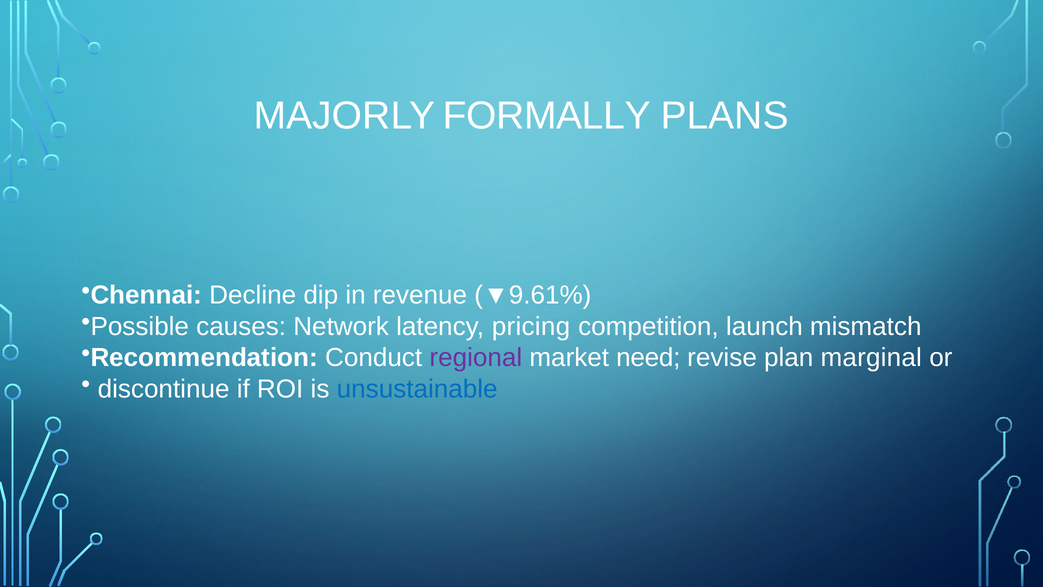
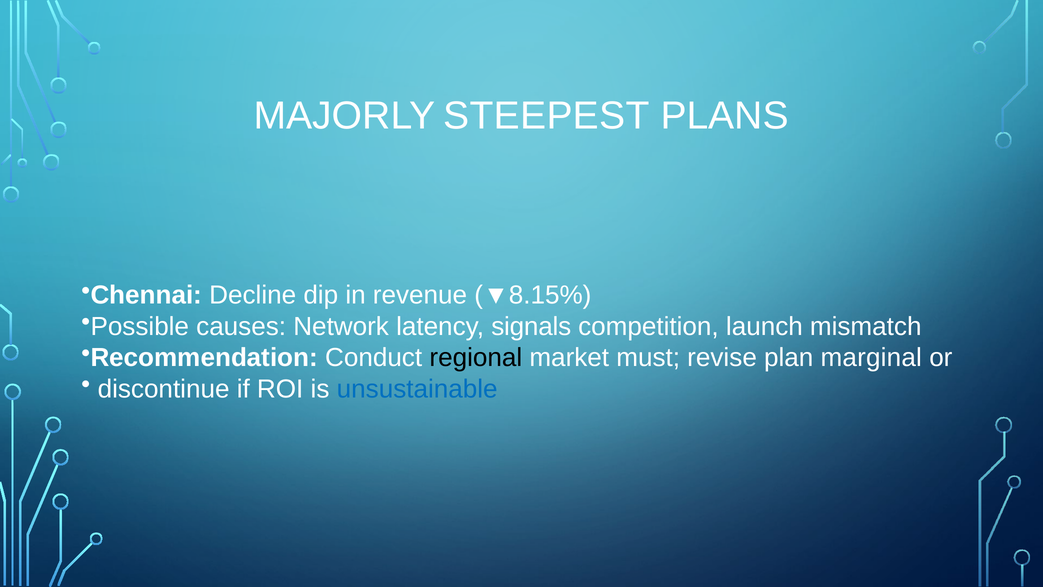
FORMALLY: FORMALLY -> STEEPEST (546, 116)
▼9.61%: ▼9.61% -> ▼8.15% (533, 295)
pricing: pricing -> signals (531, 326)
regional colour: purple -> black (476, 358)
need: need -> must (648, 358)
